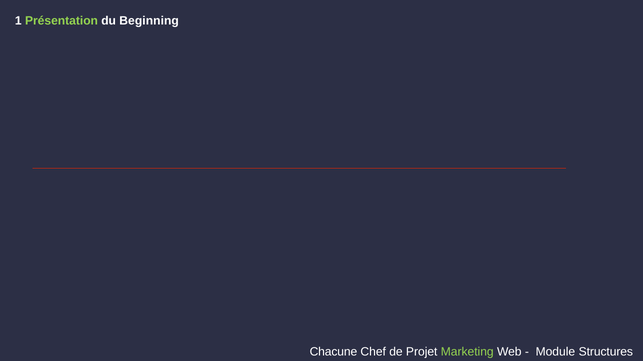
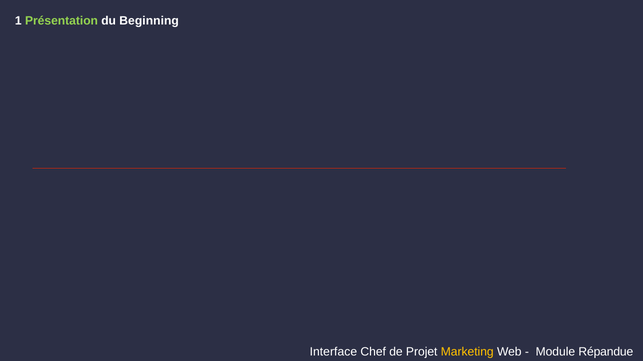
Chacune: Chacune -> Interface (333, 353)
Marketing colour: light green -> yellow (467, 353)
Structures: Structures -> Répandue (606, 353)
